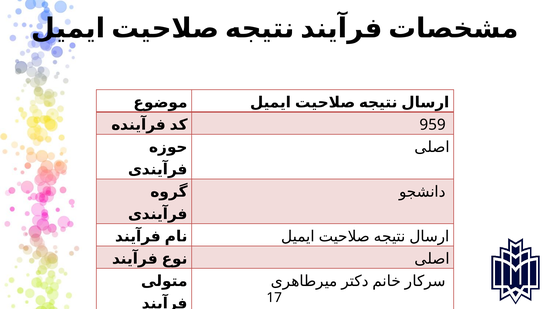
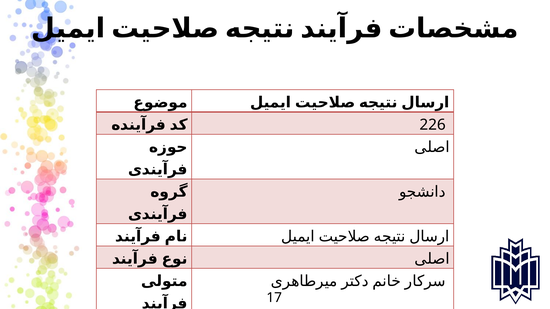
959: 959 -> 226 (433, 125)
